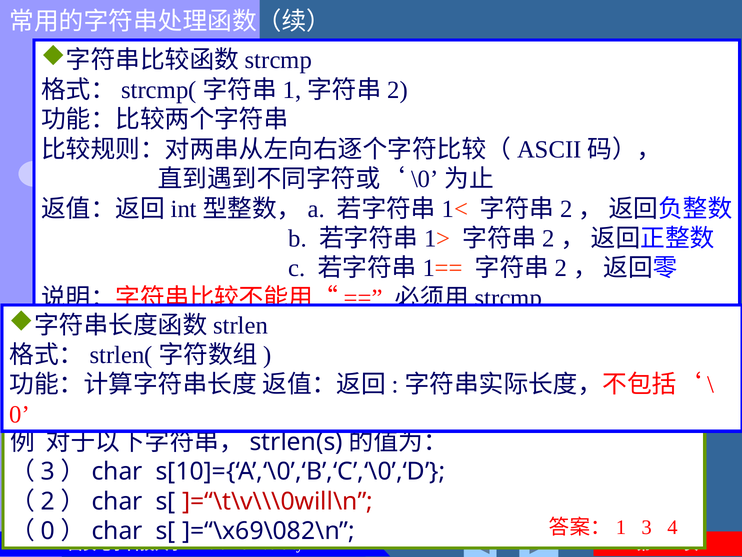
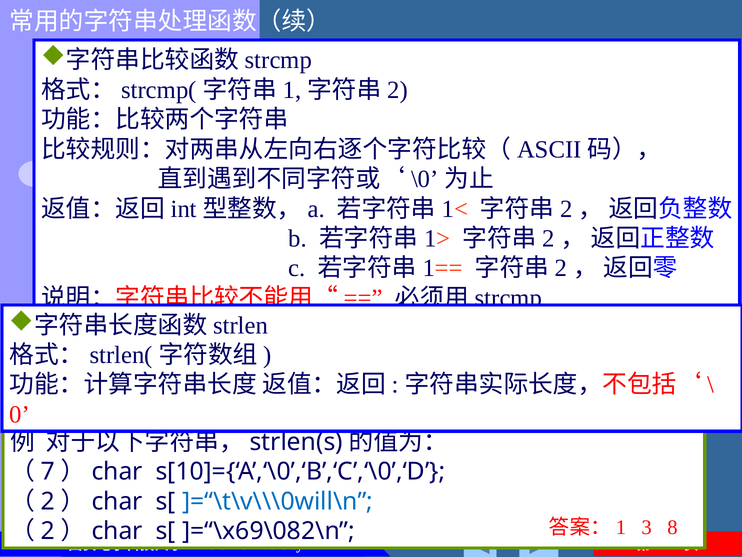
3: 3 -> 7 (48, 471)
]=“\t\v\\\0will\n colour: red -> blue (278, 501)
4: 4 -> 8 (672, 527)
0: 0 -> 2 (48, 531)
